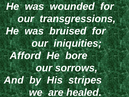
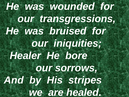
Afford: Afford -> Healer (25, 56)
